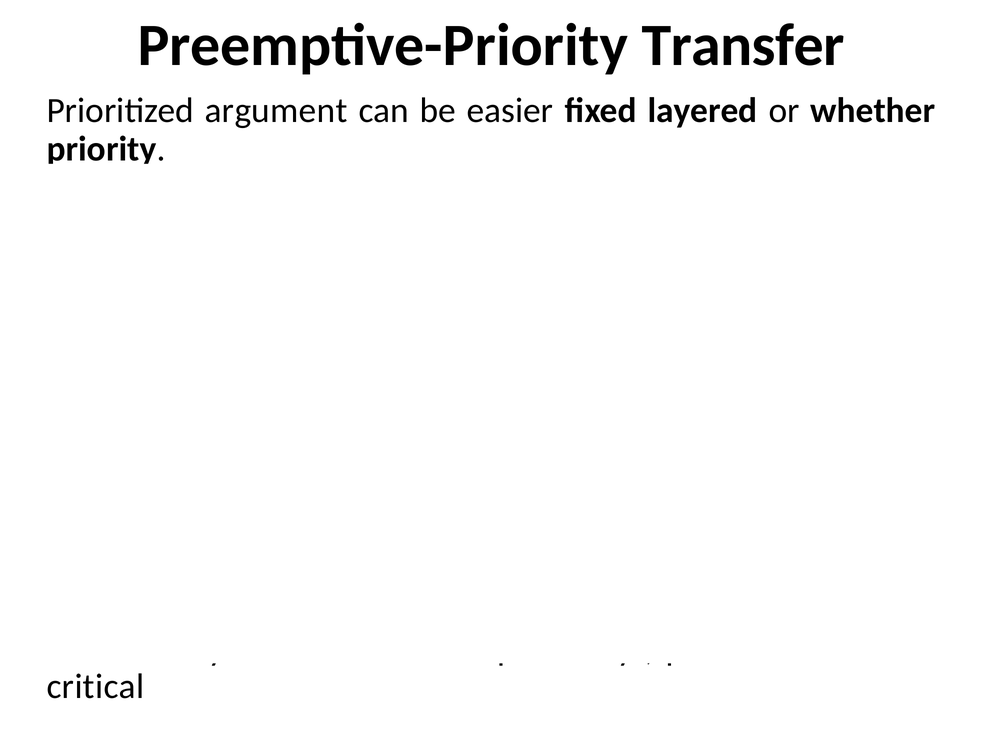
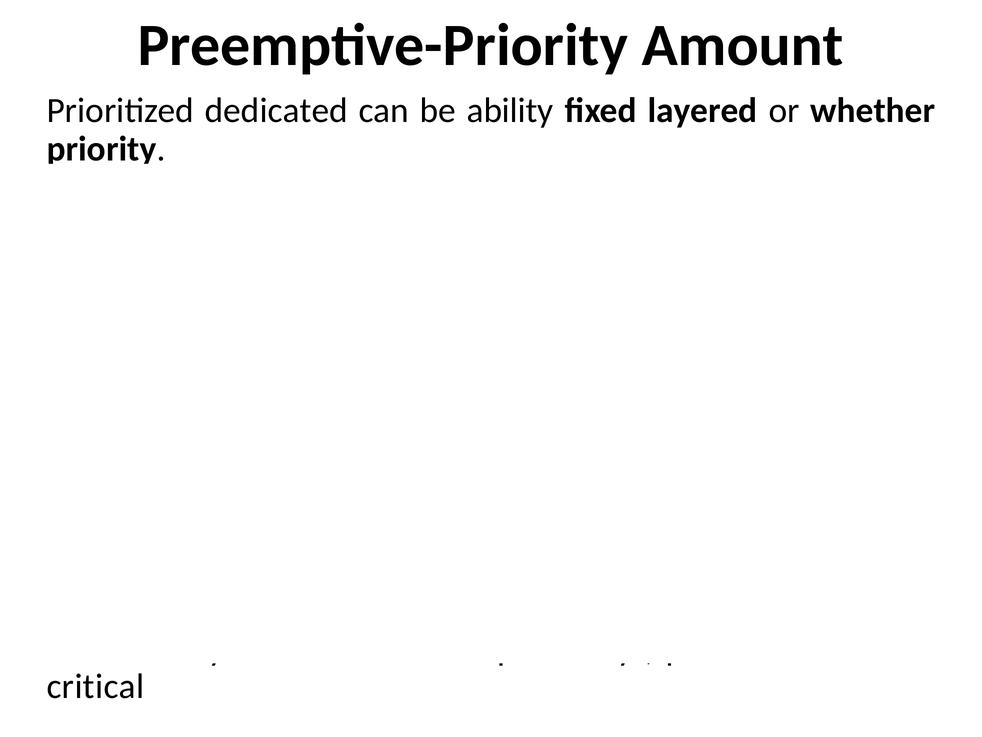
Transfer: Transfer -> Amount (743, 46)
argument: argument -> dedicated (276, 111)
easier: easier -> ability (510, 111)
